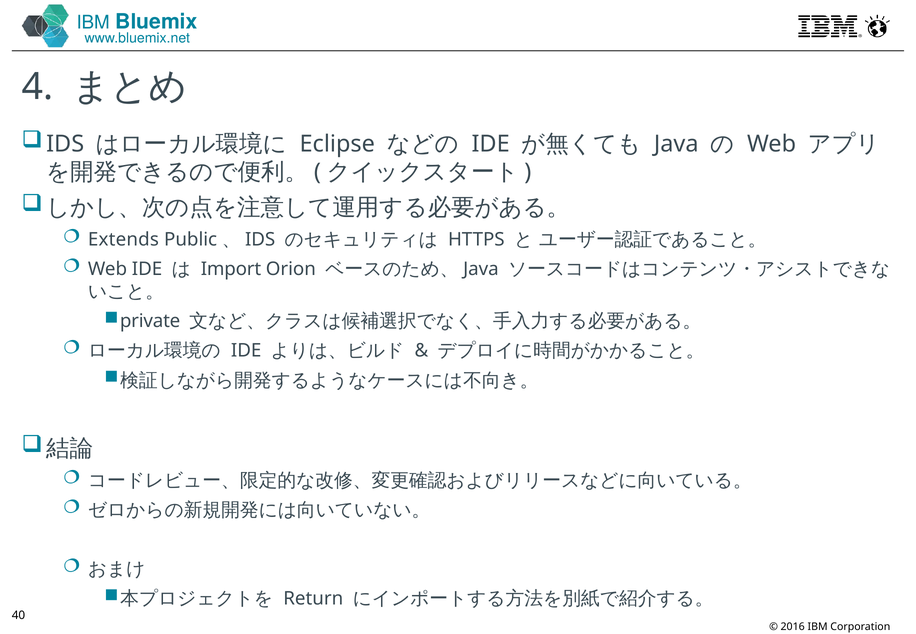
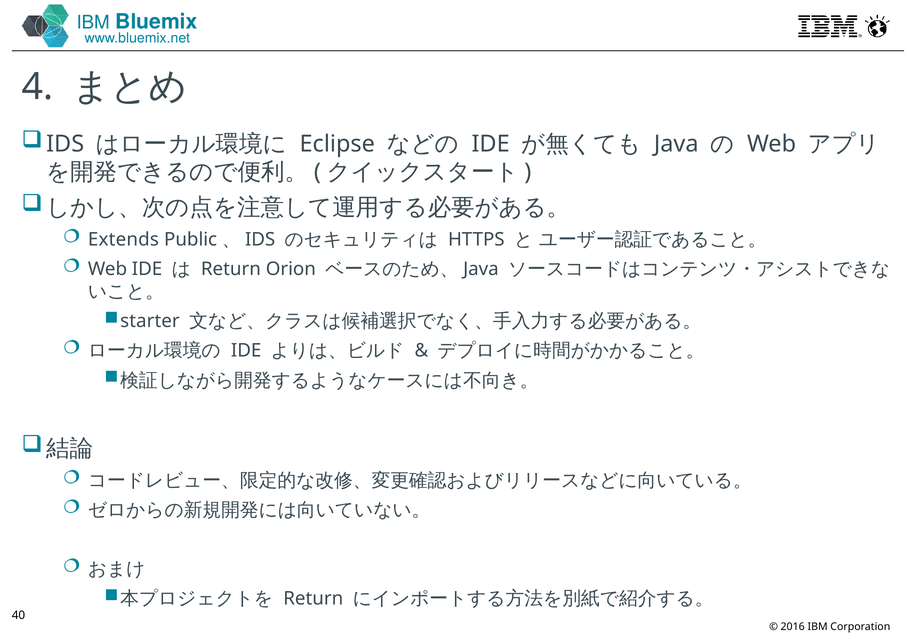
Import: Import -> Return (231, 269)
private: private -> starter (150, 321)
